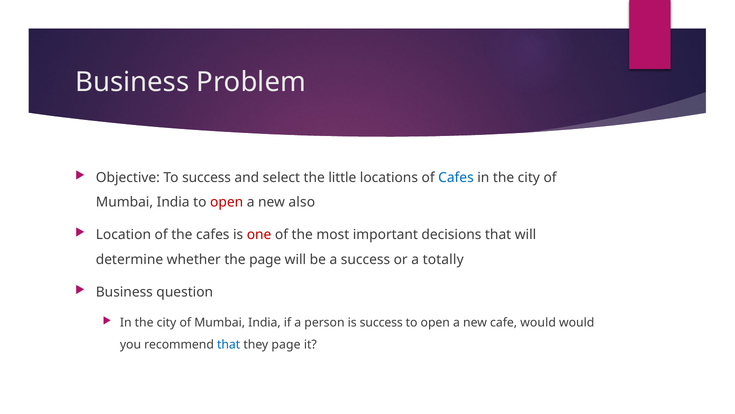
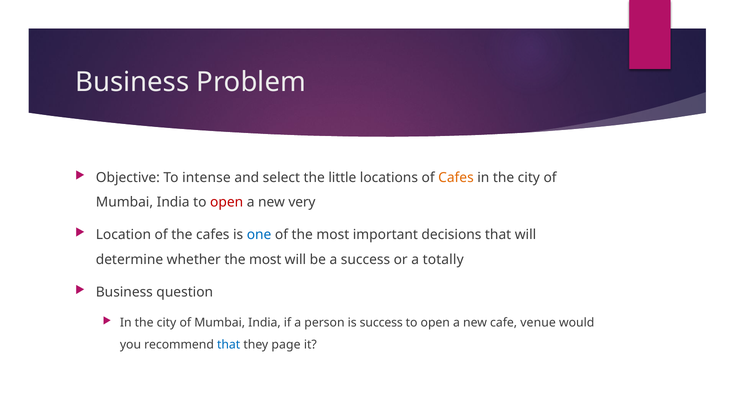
To success: success -> intense (206, 177)
Cafes colour: blue -> orange (456, 177)
also: also -> very (302, 202)
one colour: red -> blue (259, 234)
whether the page: page -> most (265, 259)
cafe would: would -> venue (538, 322)
